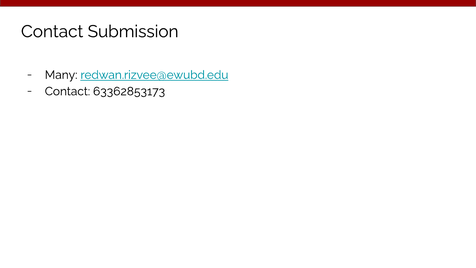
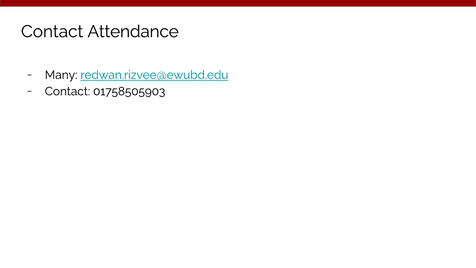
Submission: Submission -> Attendance (133, 32)
63362853173: 63362853173 -> 01758505903 (129, 91)
